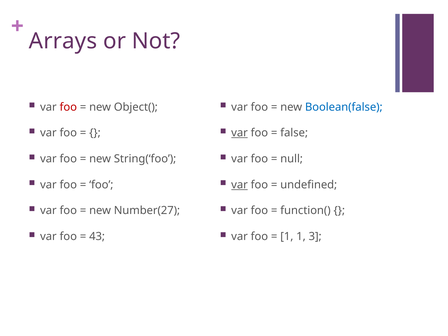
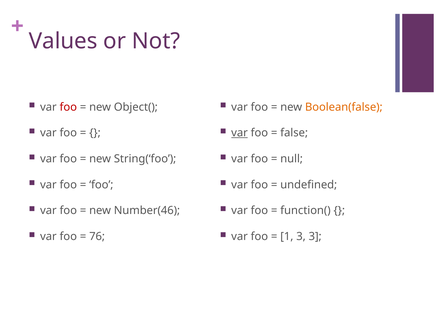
Arrays: Arrays -> Values (63, 41)
Boolean(false colour: blue -> orange (344, 107)
var underline: present -> none (240, 185)
Number(27: Number(27 -> Number(46 (147, 211)
43: 43 -> 76 (97, 237)
1 1: 1 -> 3 (301, 237)
